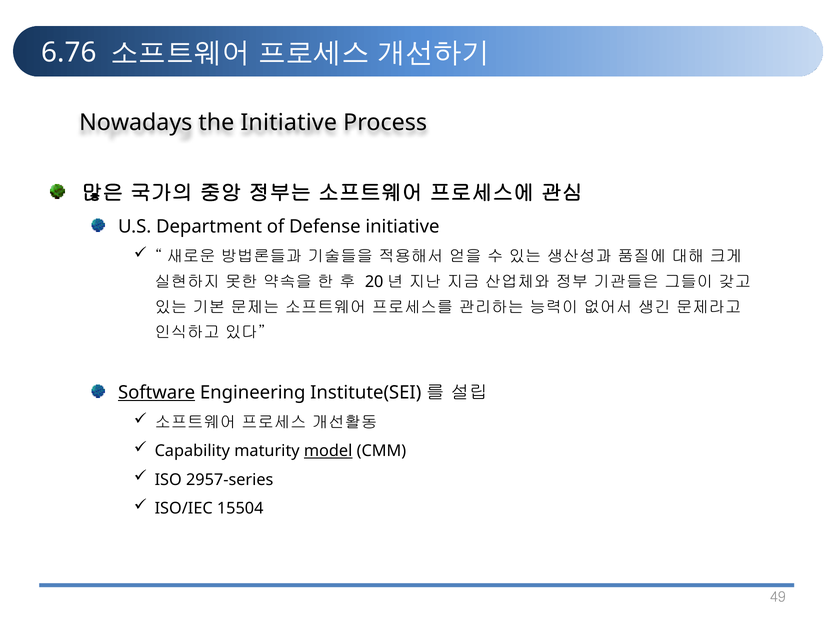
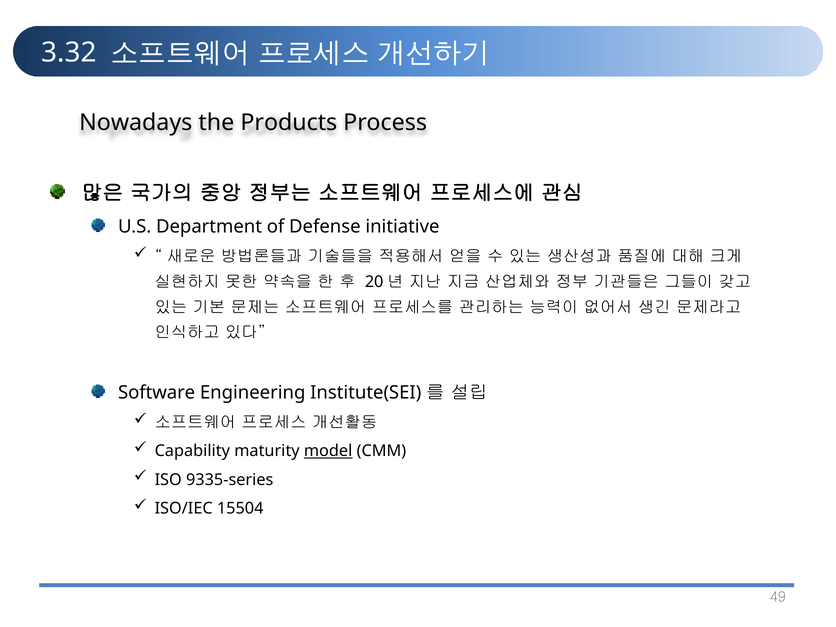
6.76: 6.76 -> 3.32 (69, 53)
the Initiative: Initiative -> Products (289, 123)
Software underline: present -> none (157, 393)
2957-series: 2957-series -> 9335-series (230, 480)
